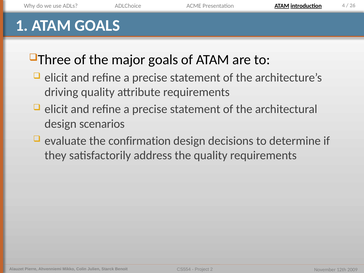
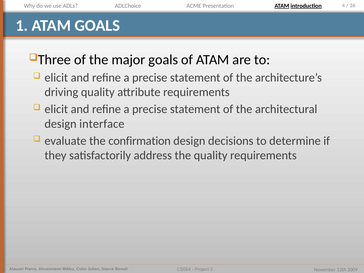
scenarios: scenarios -> interface (102, 124)
